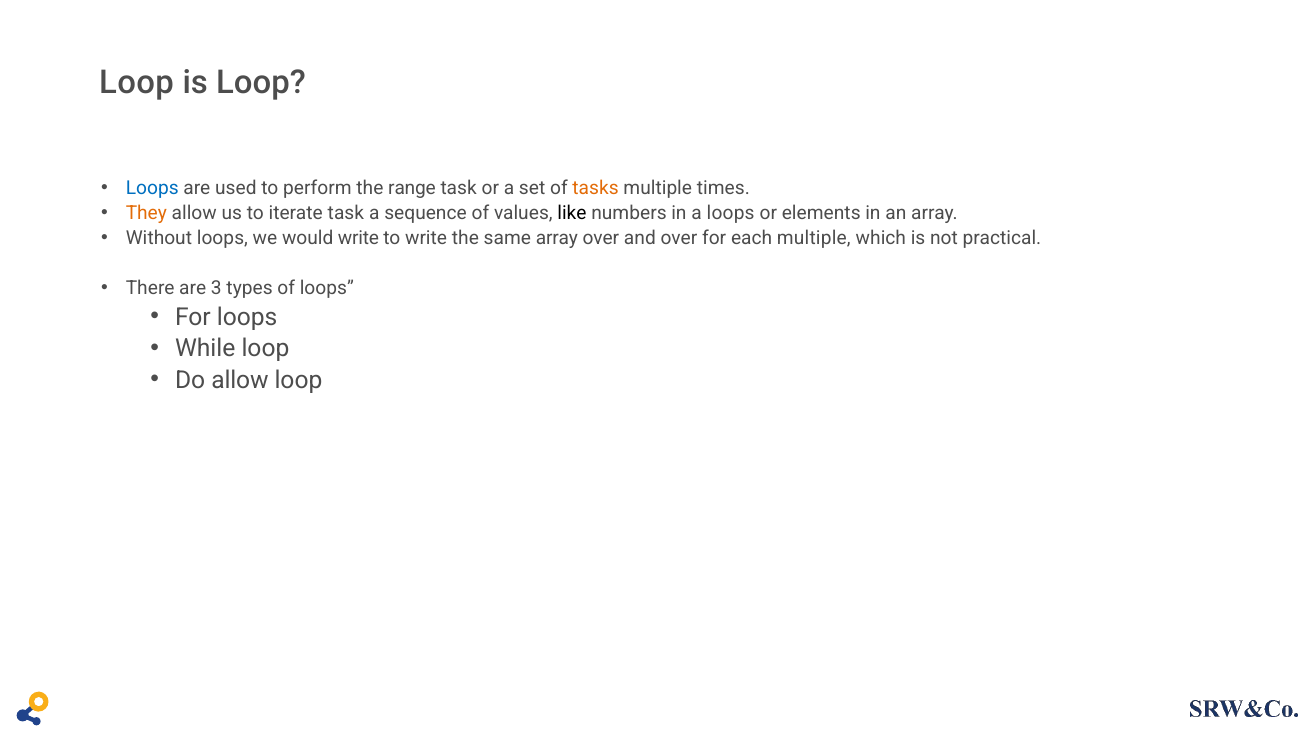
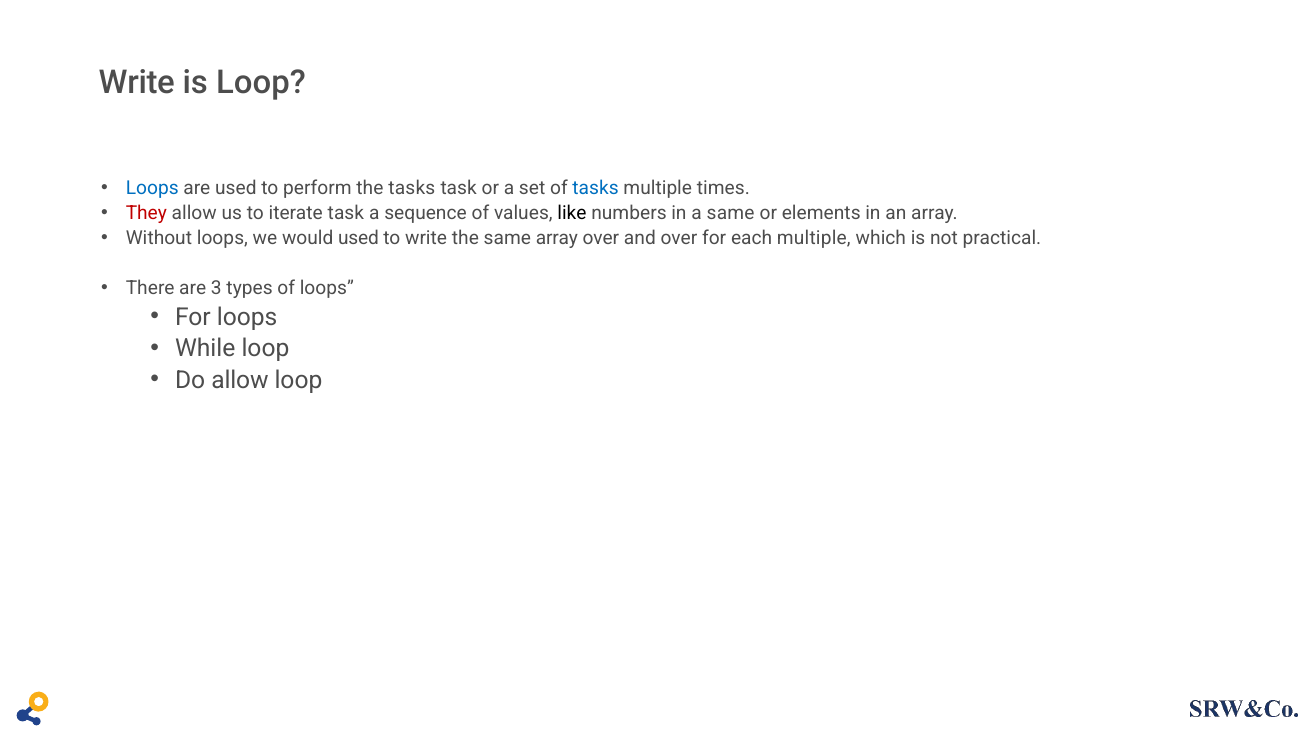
Loop: Loop -> Write (137, 82)
the range: range -> tasks (412, 188)
tasks colour: orange -> blue (596, 188)
They colour: orange -> red (146, 213)
a loops: loops -> same (731, 213)
would write: write -> used (358, 238)
